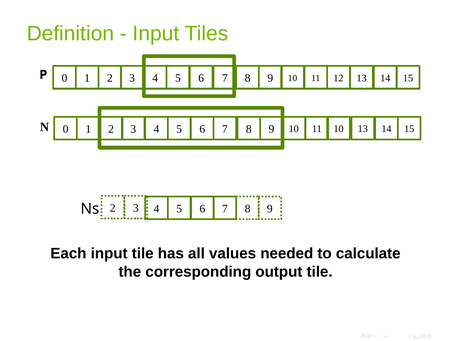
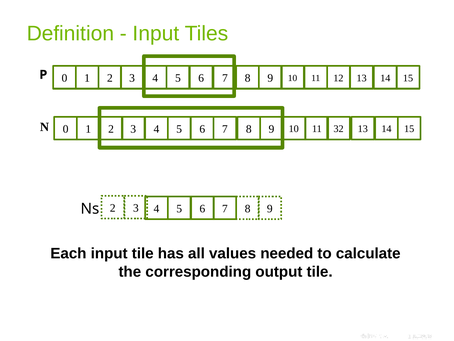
11 10: 10 -> 32 (339, 129)
